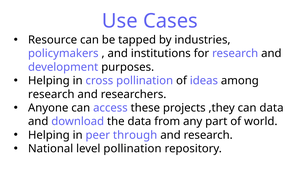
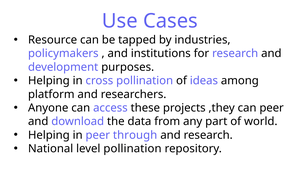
research: research -> platform (51, 95)
can data: data -> peer (272, 108)
